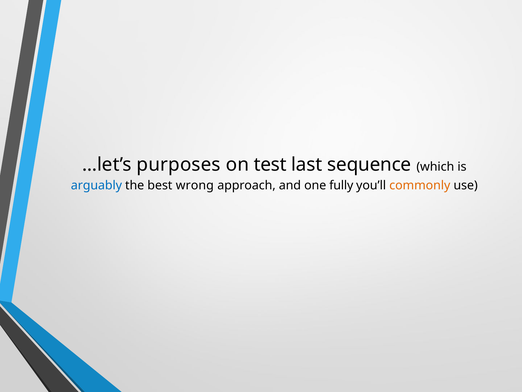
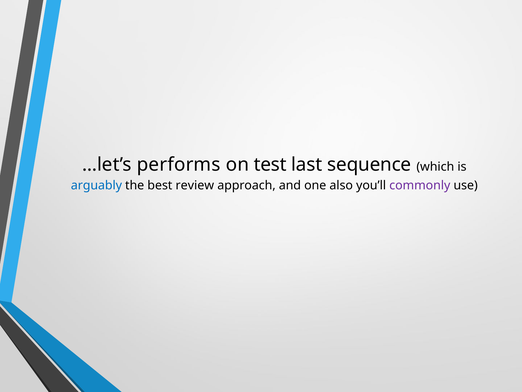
purposes: purposes -> performs (179, 164)
wrong: wrong -> review (195, 185)
fully: fully -> also (341, 185)
commonly colour: orange -> purple (420, 185)
